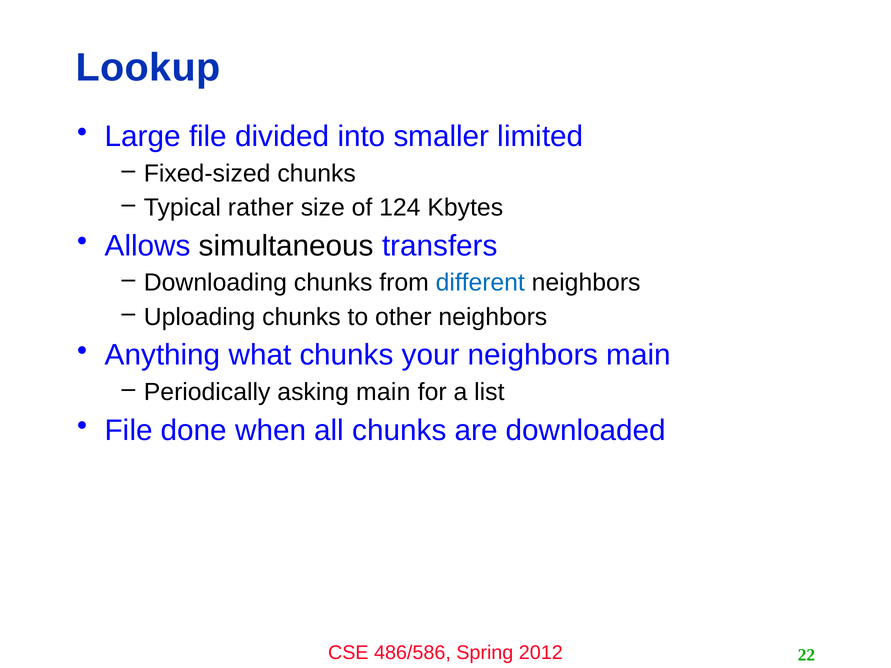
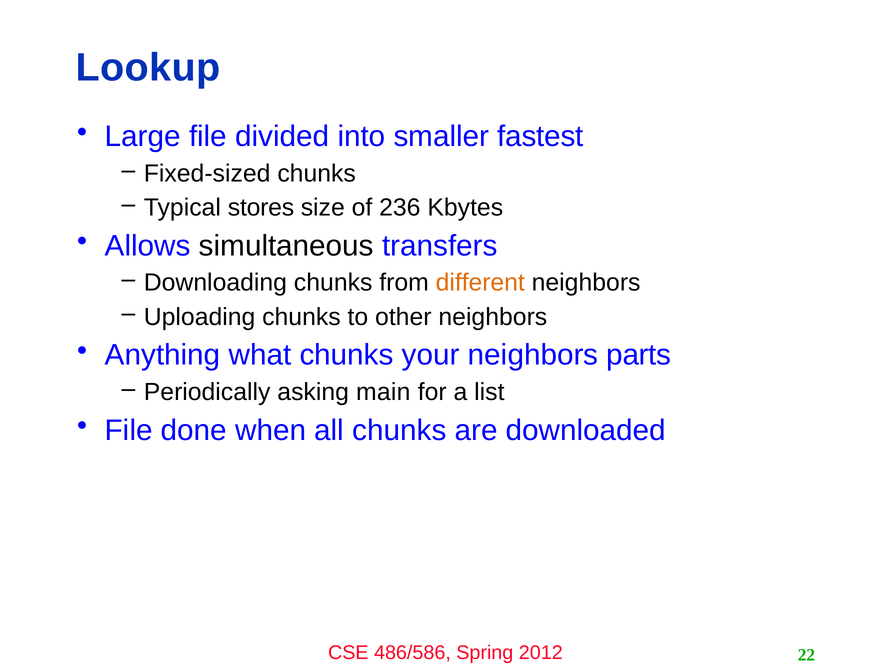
limited: limited -> fastest (541, 137)
rather: rather -> stores (261, 208)
124: 124 -> 236 (400, 208)
different colour: blue -> orange (480, 283)
neighbors main: main -> parts (639, 355)
